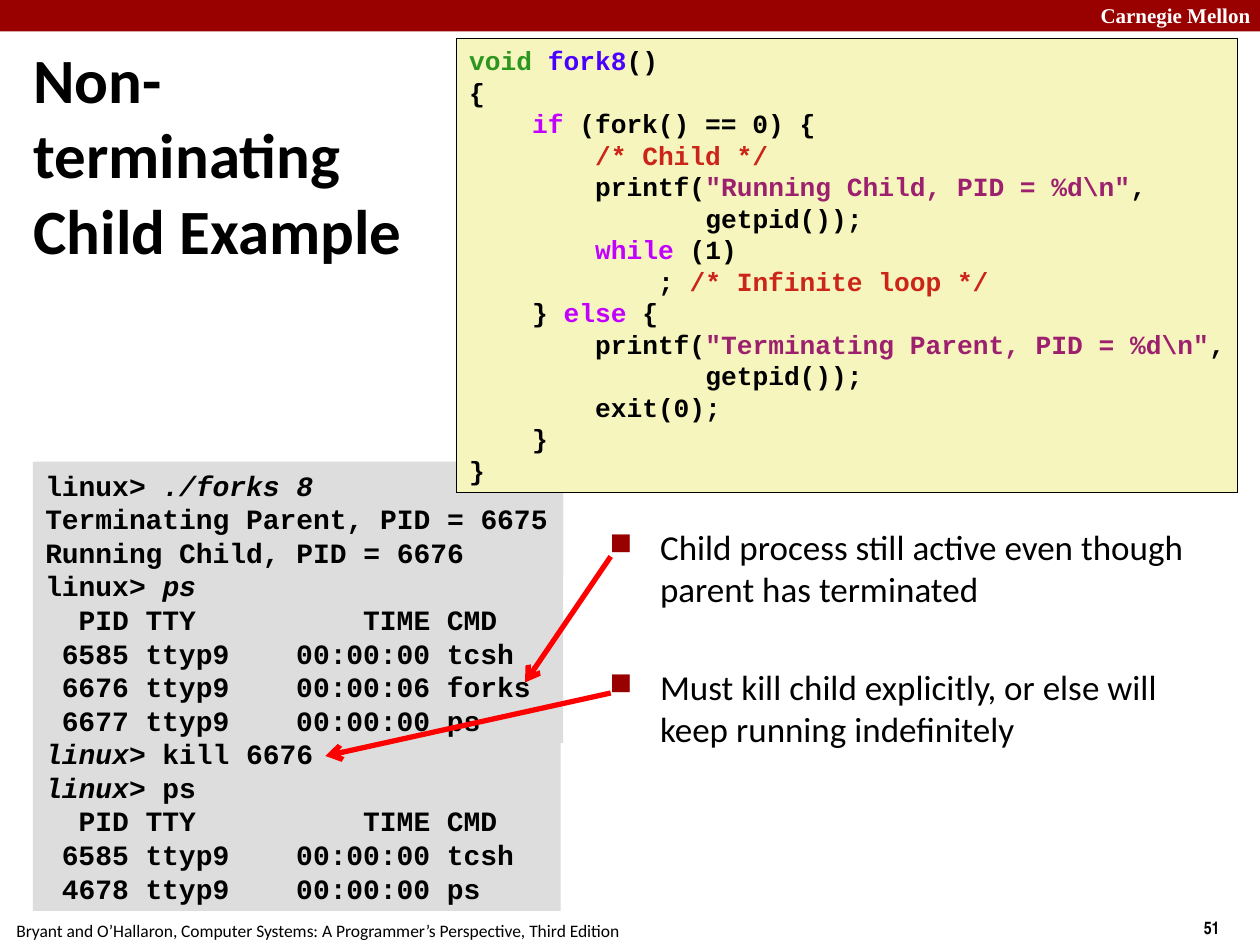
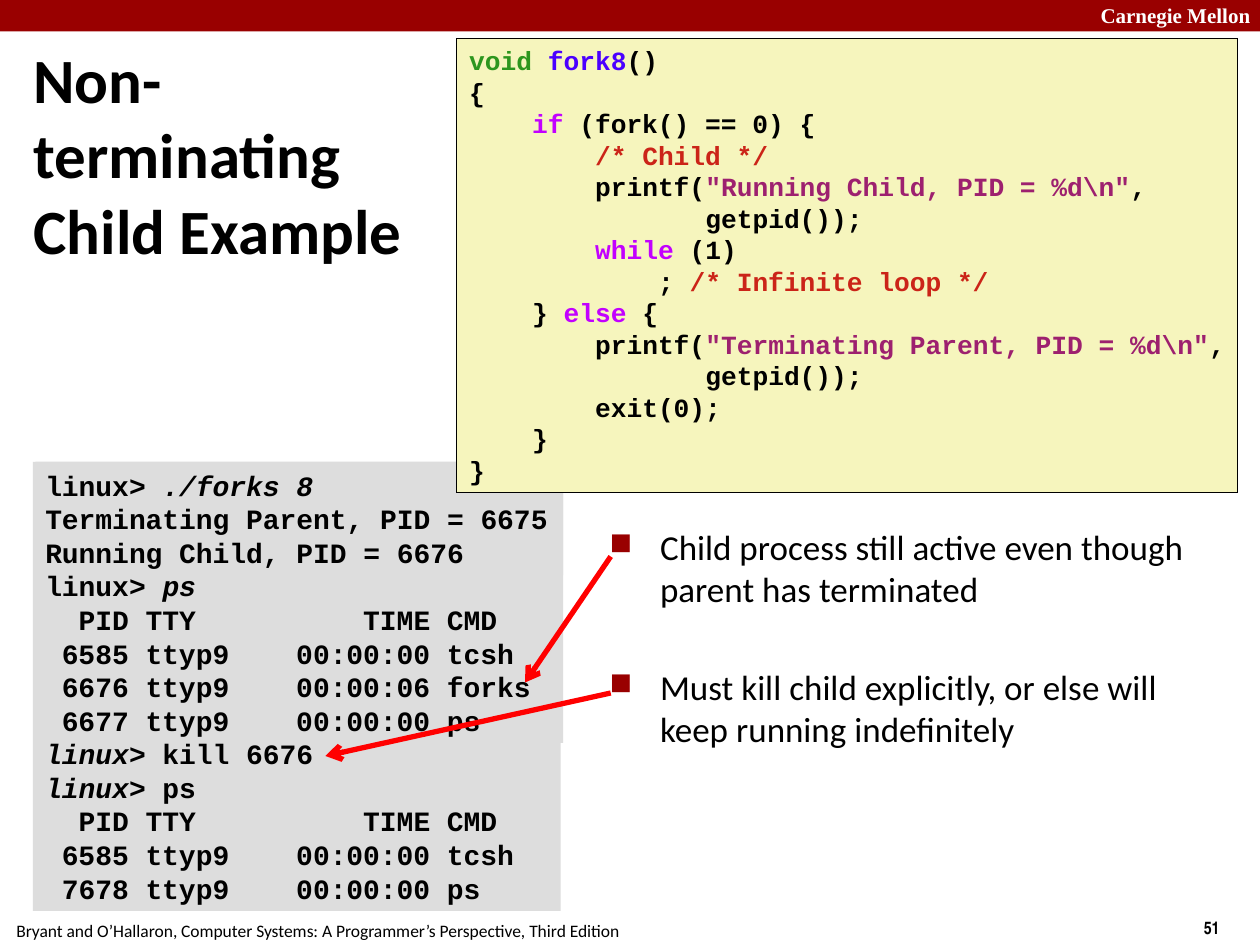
4678: 4678 -> 7678 (95, 890)
